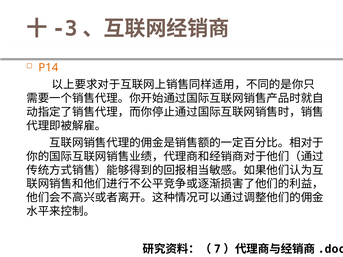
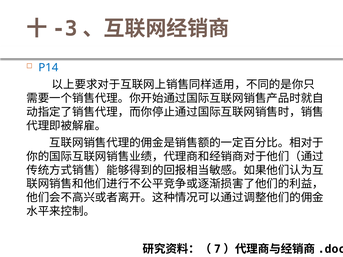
P14 colour: orange -> blue (48, 68)
